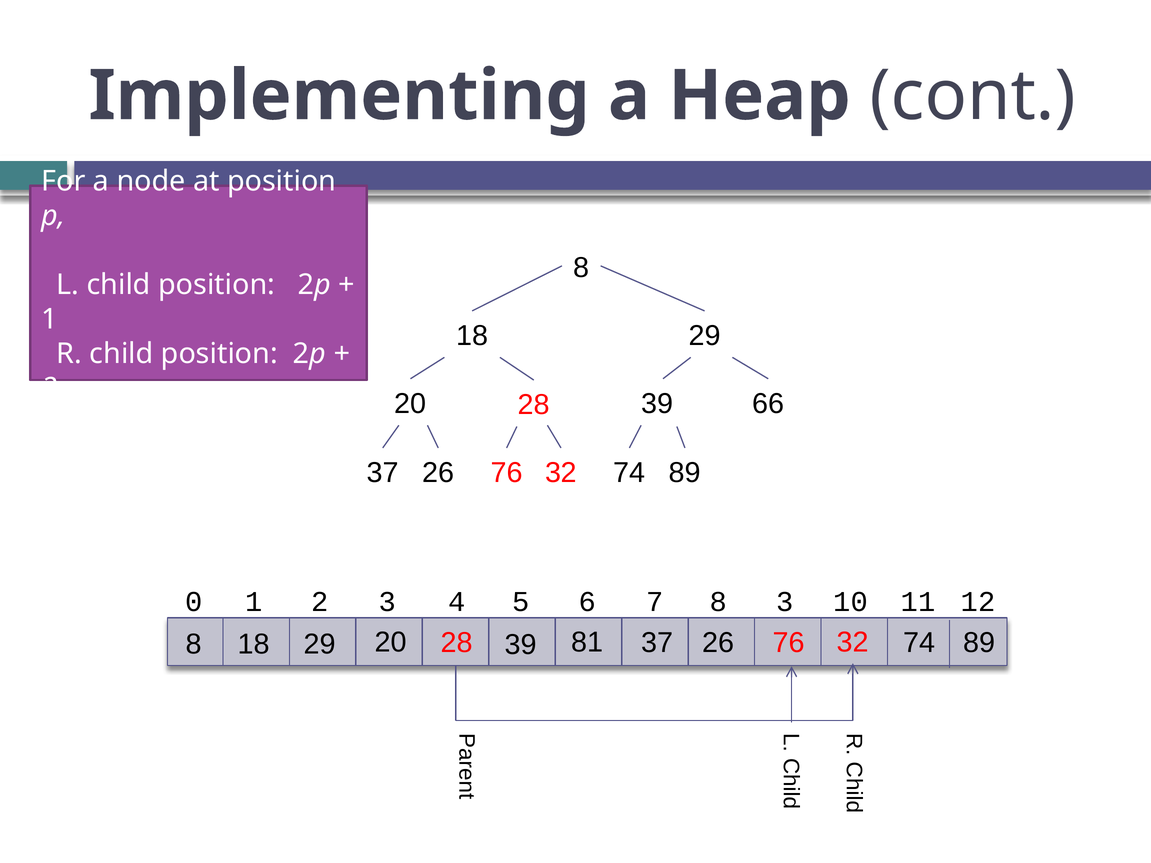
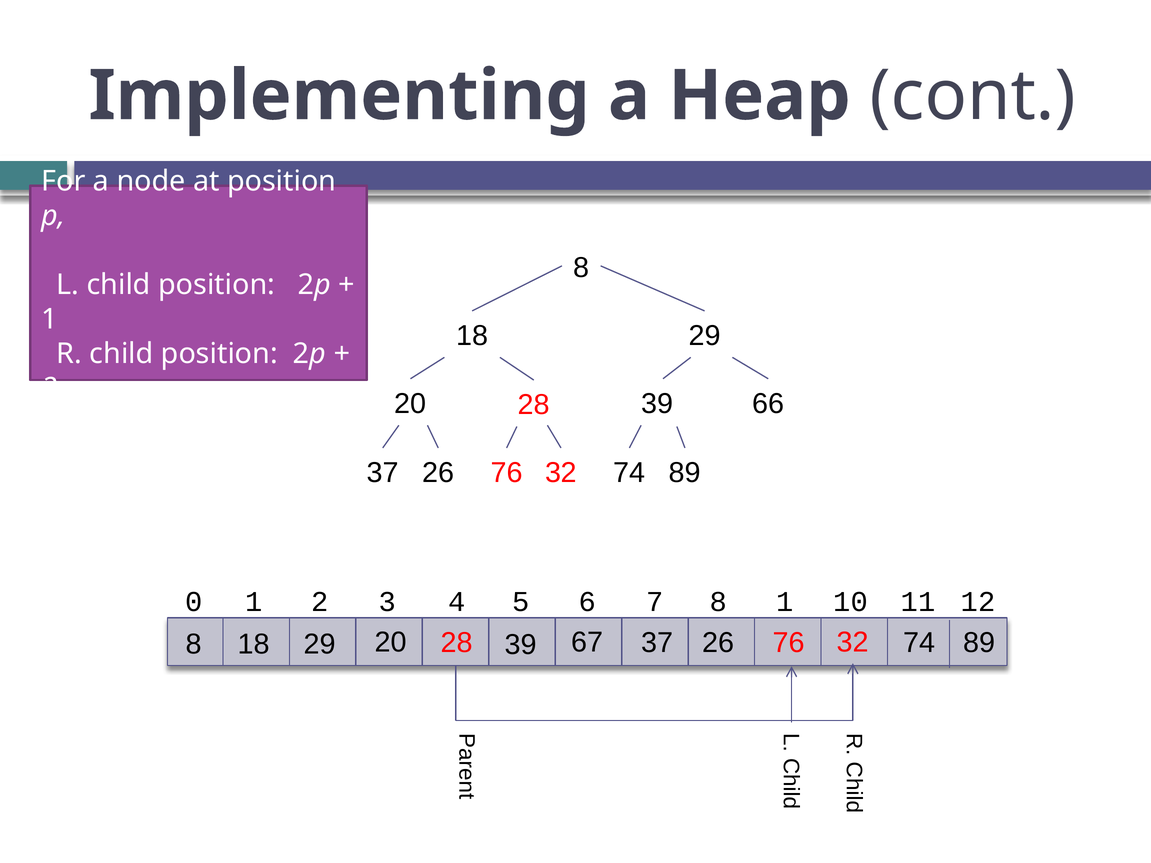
8 3: 3 -> 1 (785, 602)
81: 81 -> 67 (587, 643)
